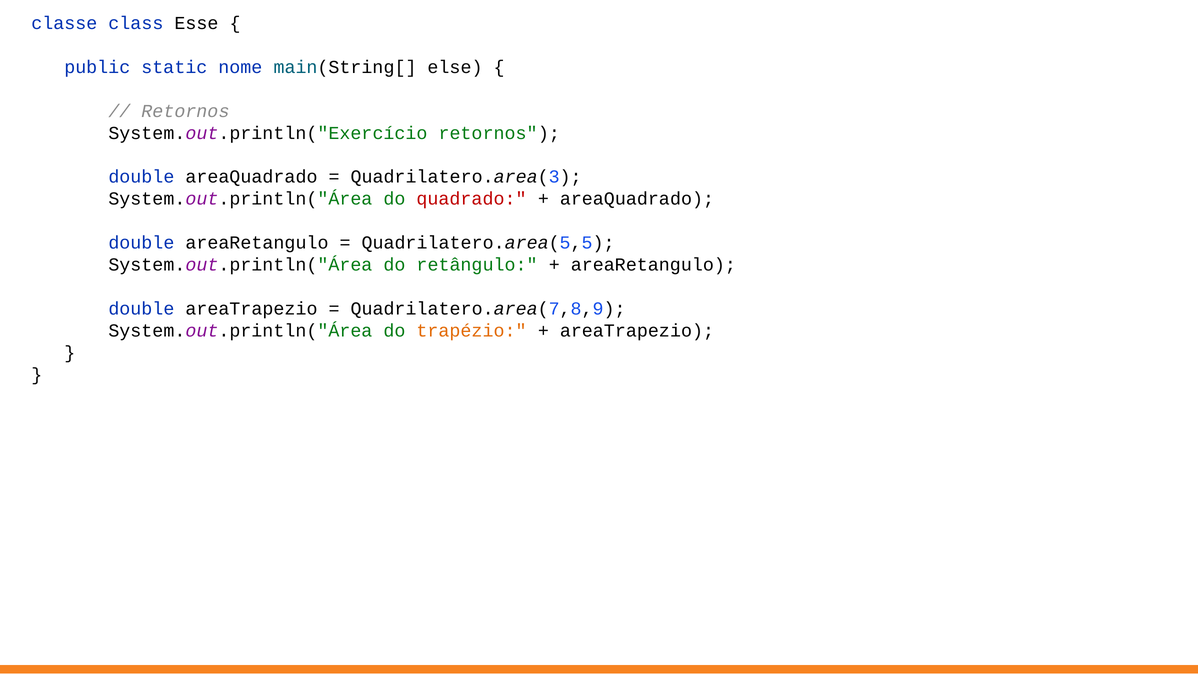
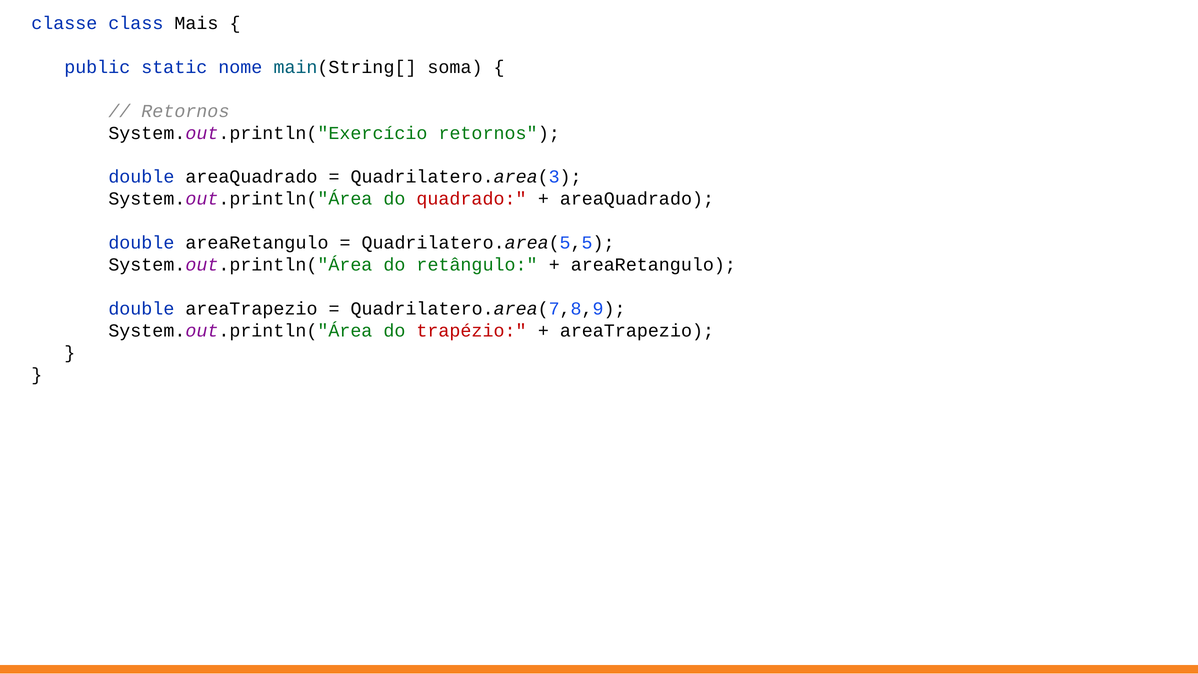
Esse: Esse -> Mais (196, 23)
else: else -> soma (455, 67)
trapézio colour: orange -> red (471, 331)
